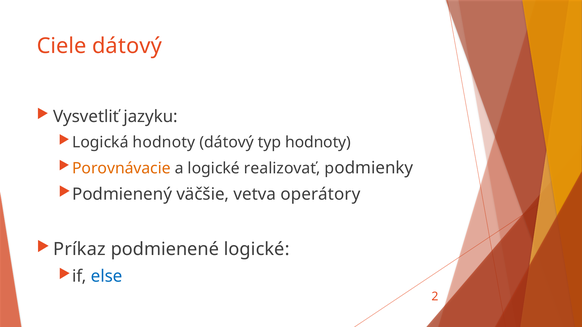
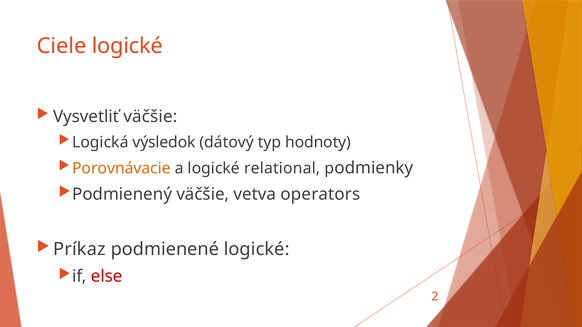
Ciele dátový: dátový -> logické (127, 46)
Vysvetliť jazyku: jazyku -> väčšie (150, 117)
Logická hodnoty: hodnoty -> výsledok (164, 142)
realizovať: realizovať -> relational (282, 168)
operátory: operátory -> operators (320, 194)
else colour: blue -> red (107, 277)
